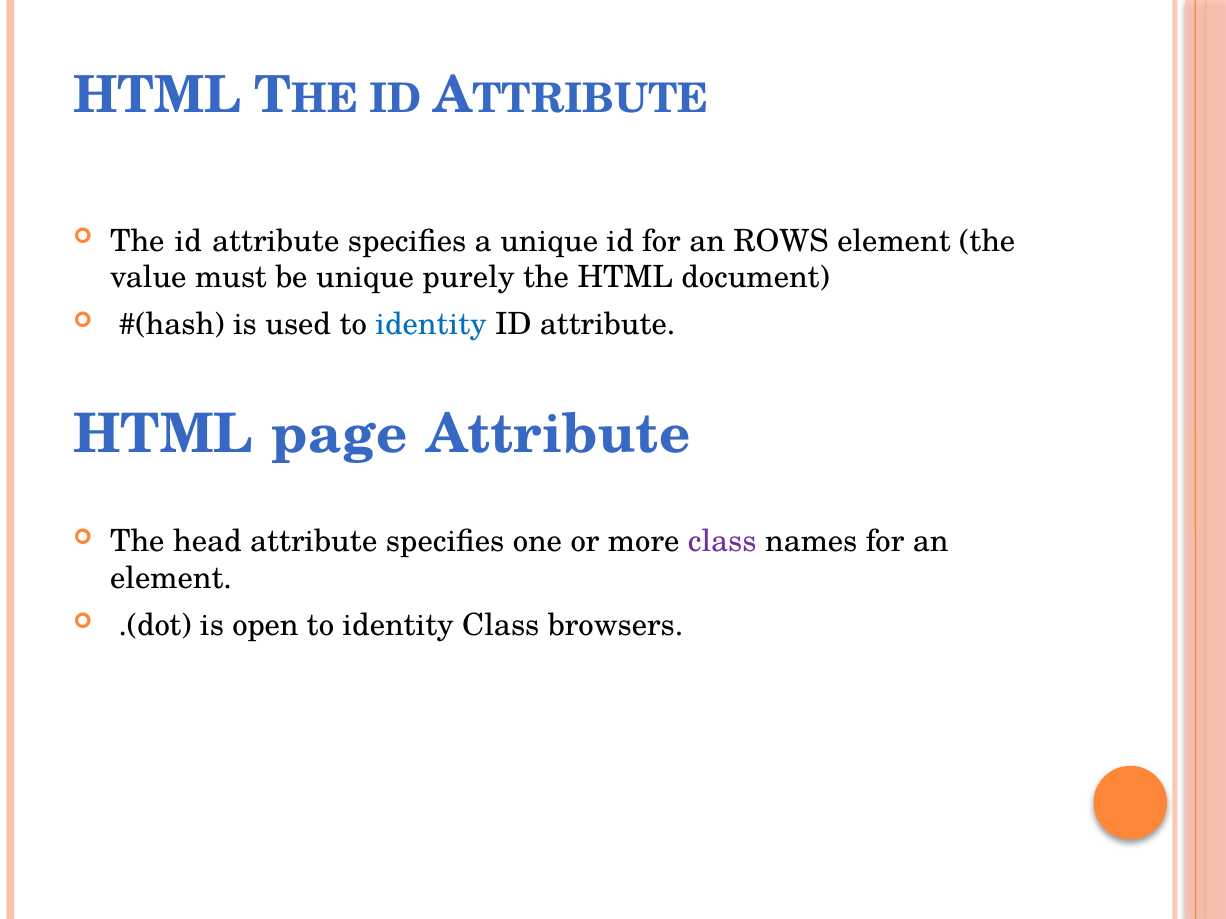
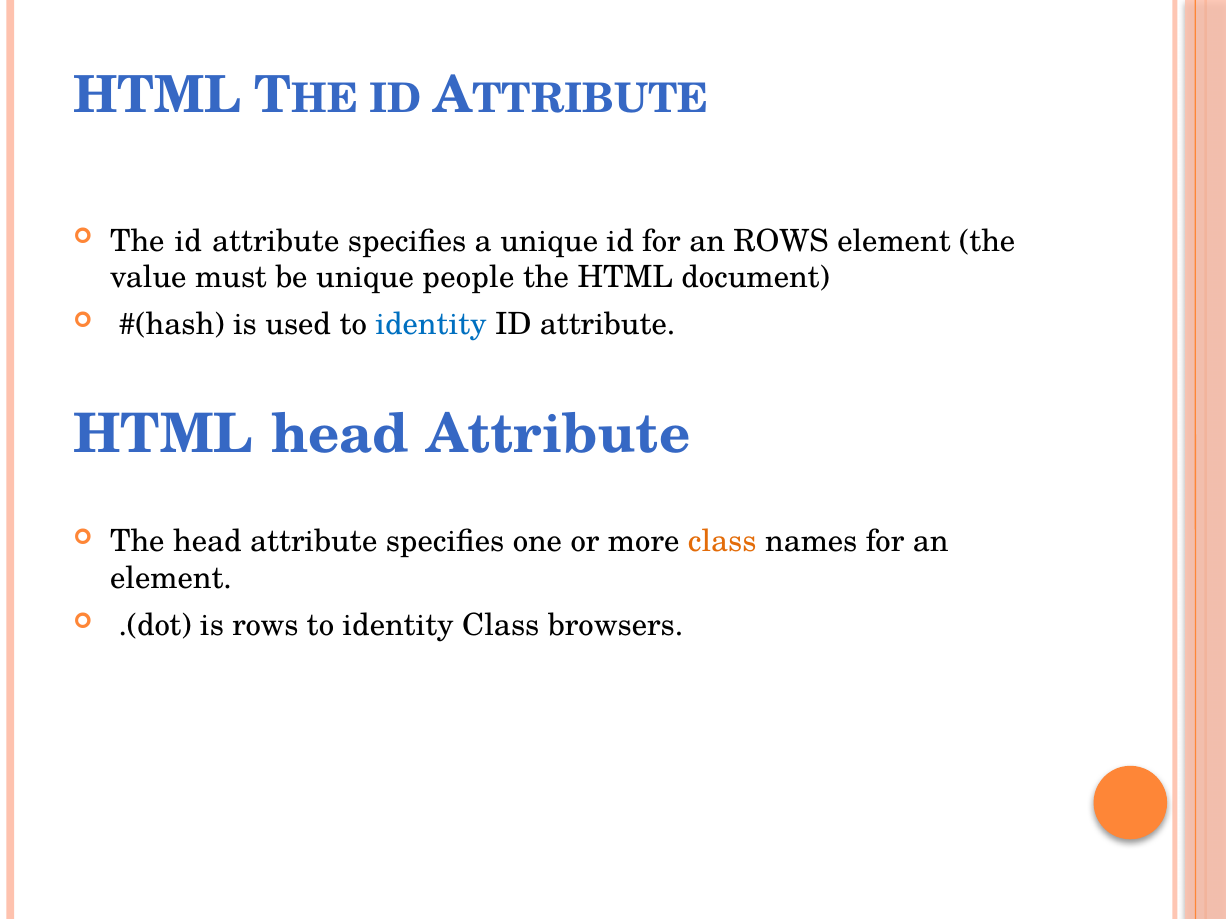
purely: purely -> people (468, 278)
HTML page: page -> head (340, 435)
class colour: purple -> orange (722, 542)
is open: open -> rows (265, 625)
